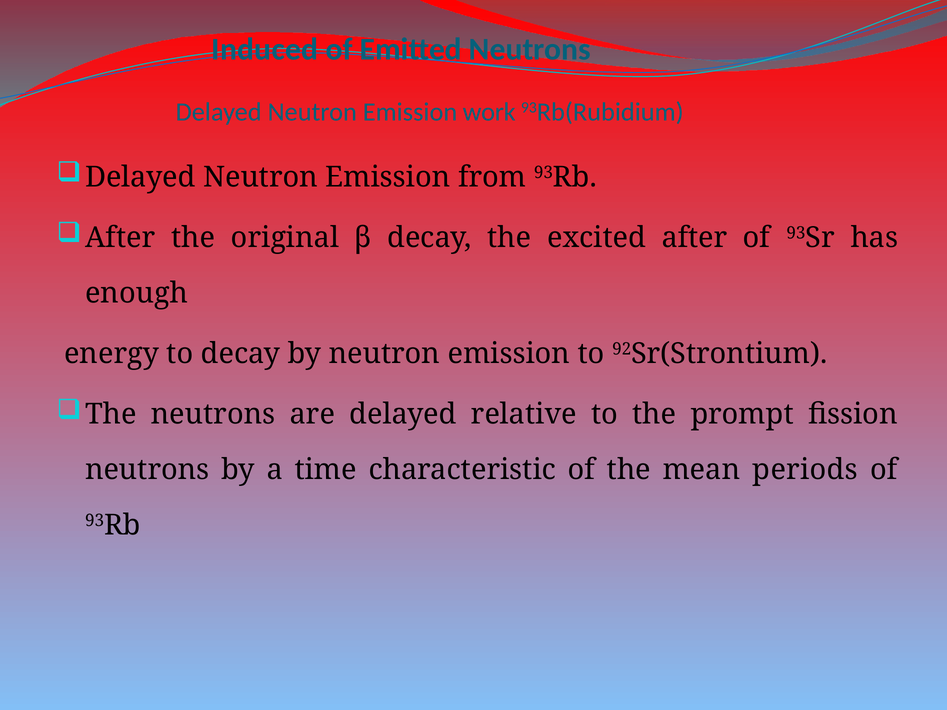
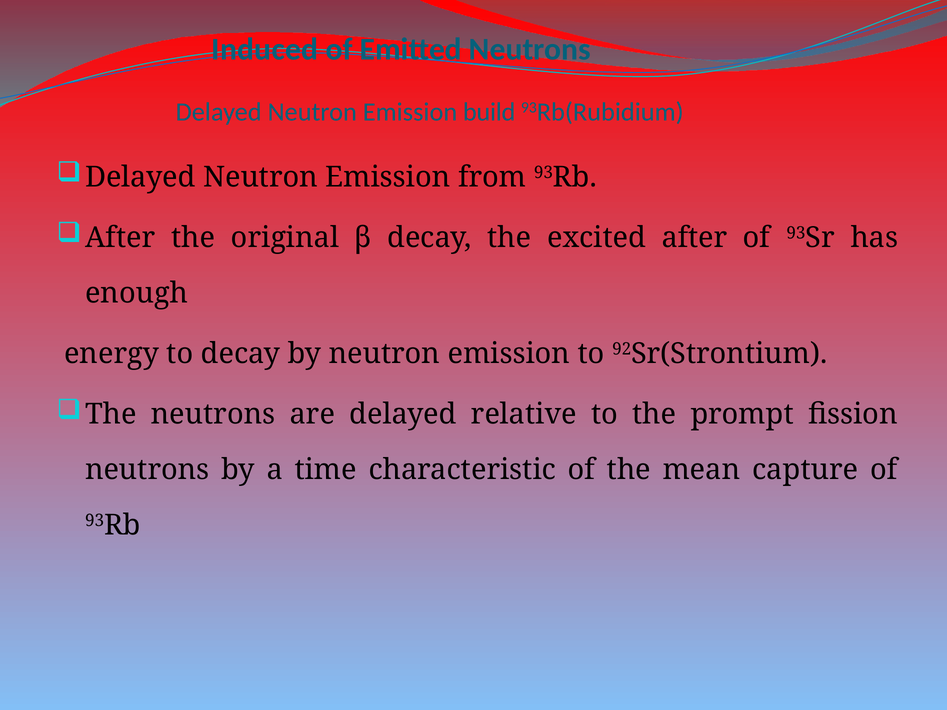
work: work -> build (489, 112)
periods: periods -> capture (805, 470)
